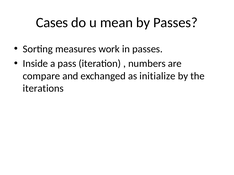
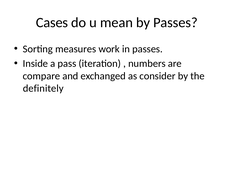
initialize: initialize -> consider (158, 76)
iterations: iterations -> definitely (43, 89)
